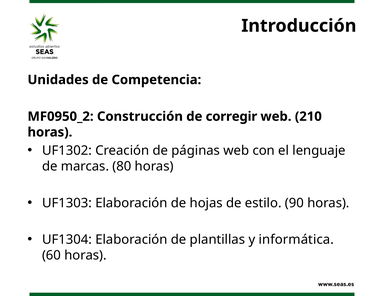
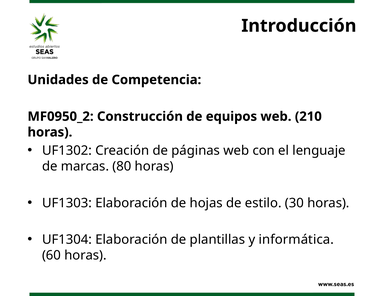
corregir: corregir -> equipos (231, 116)
90: 90 -> 30 (294, 203)
